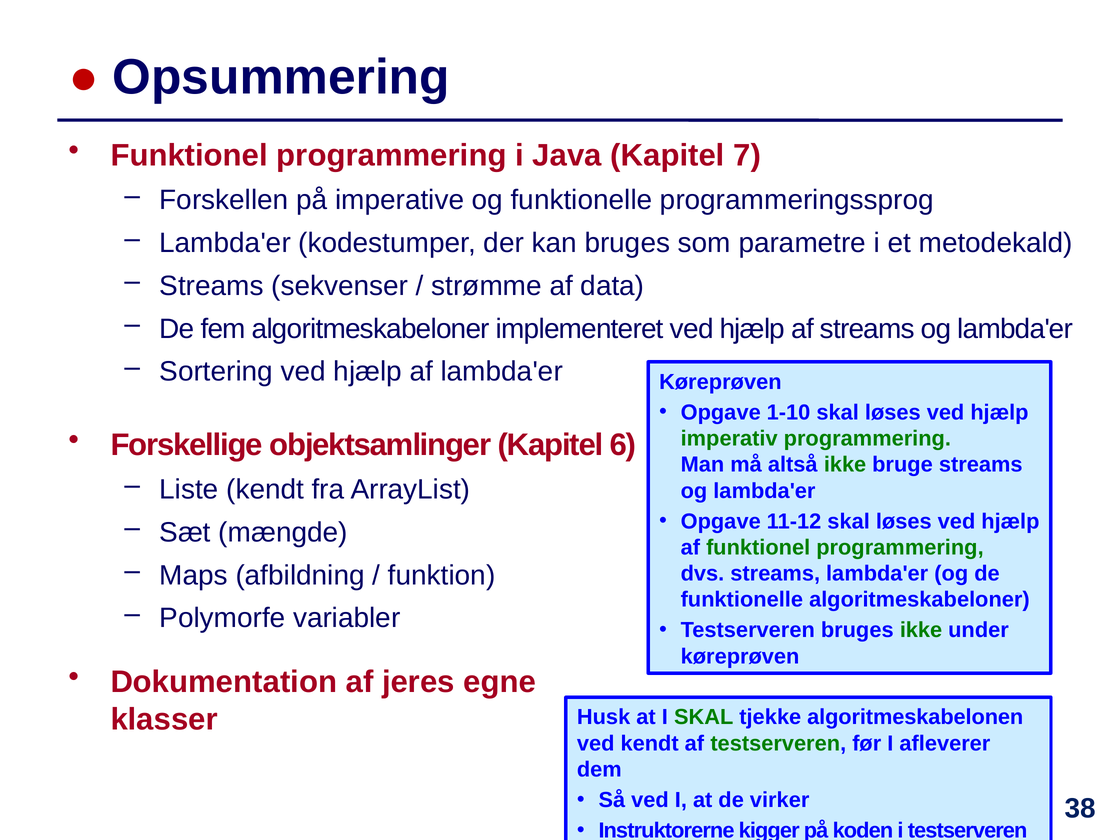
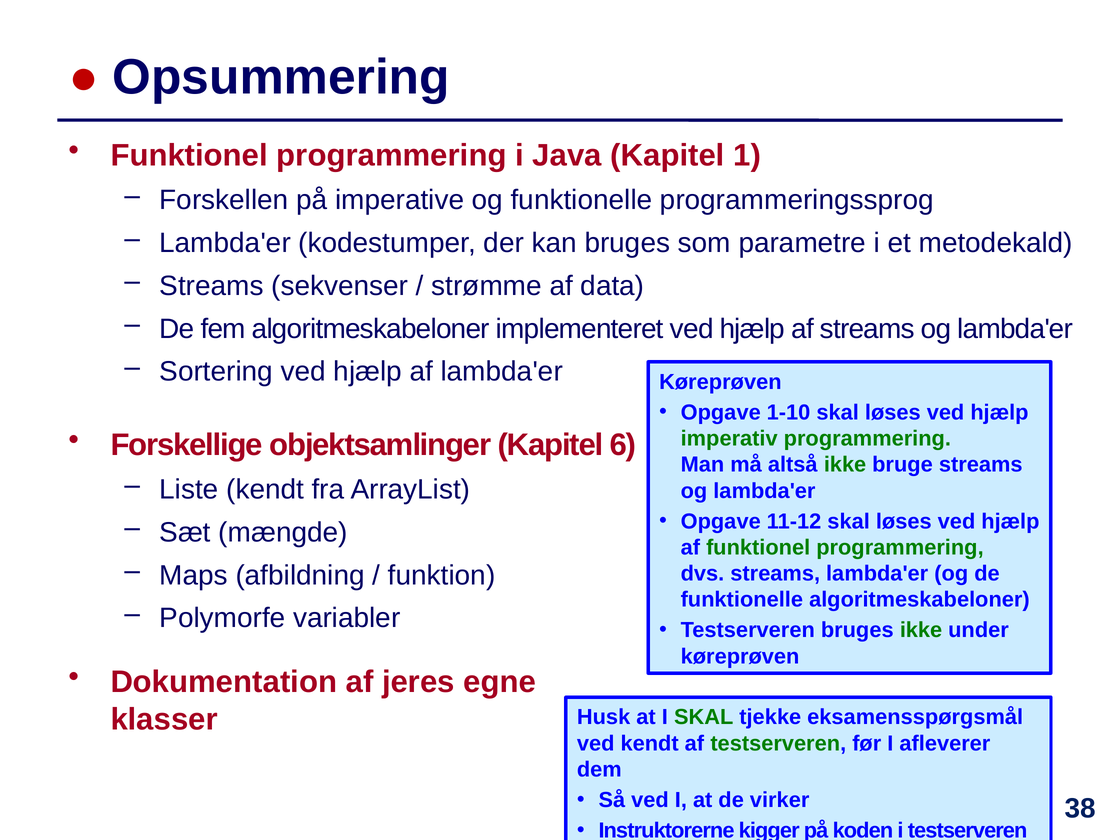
7: 7 -> 1 (747, 155)
algoritmeskabelonen: algoritmeskabelonen -> eksamensspørgsmål (915, 717)
